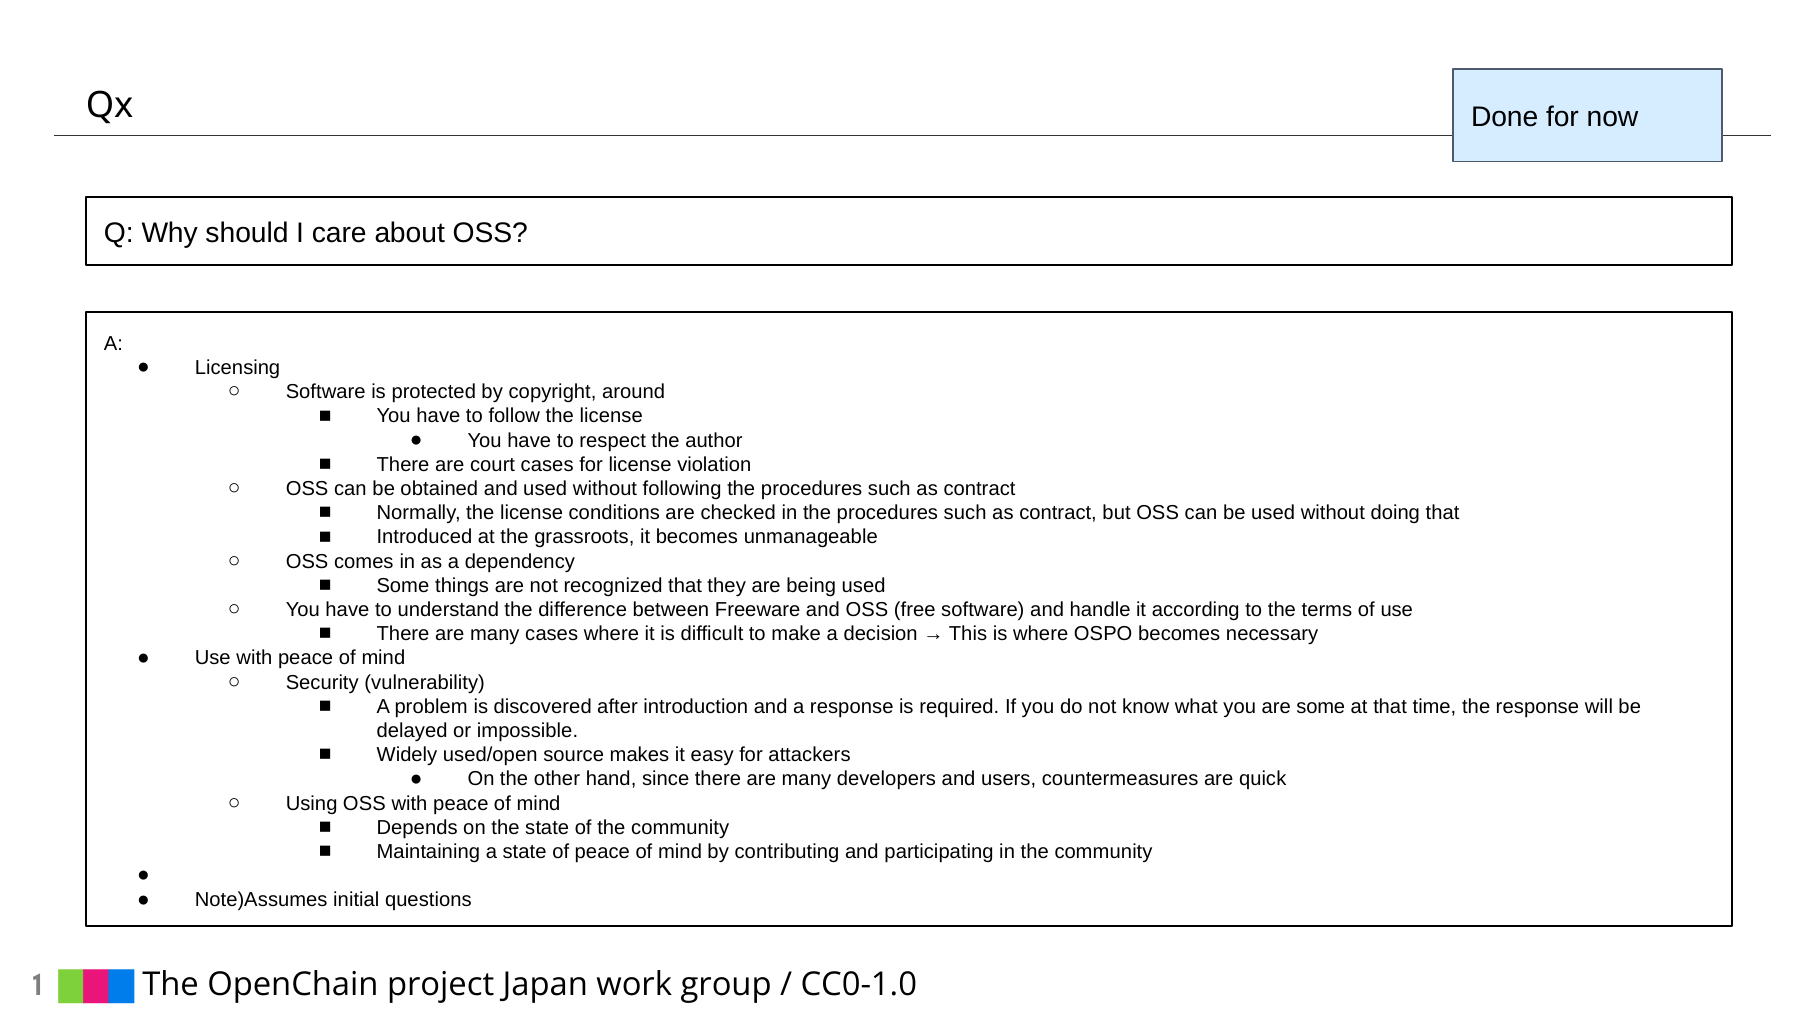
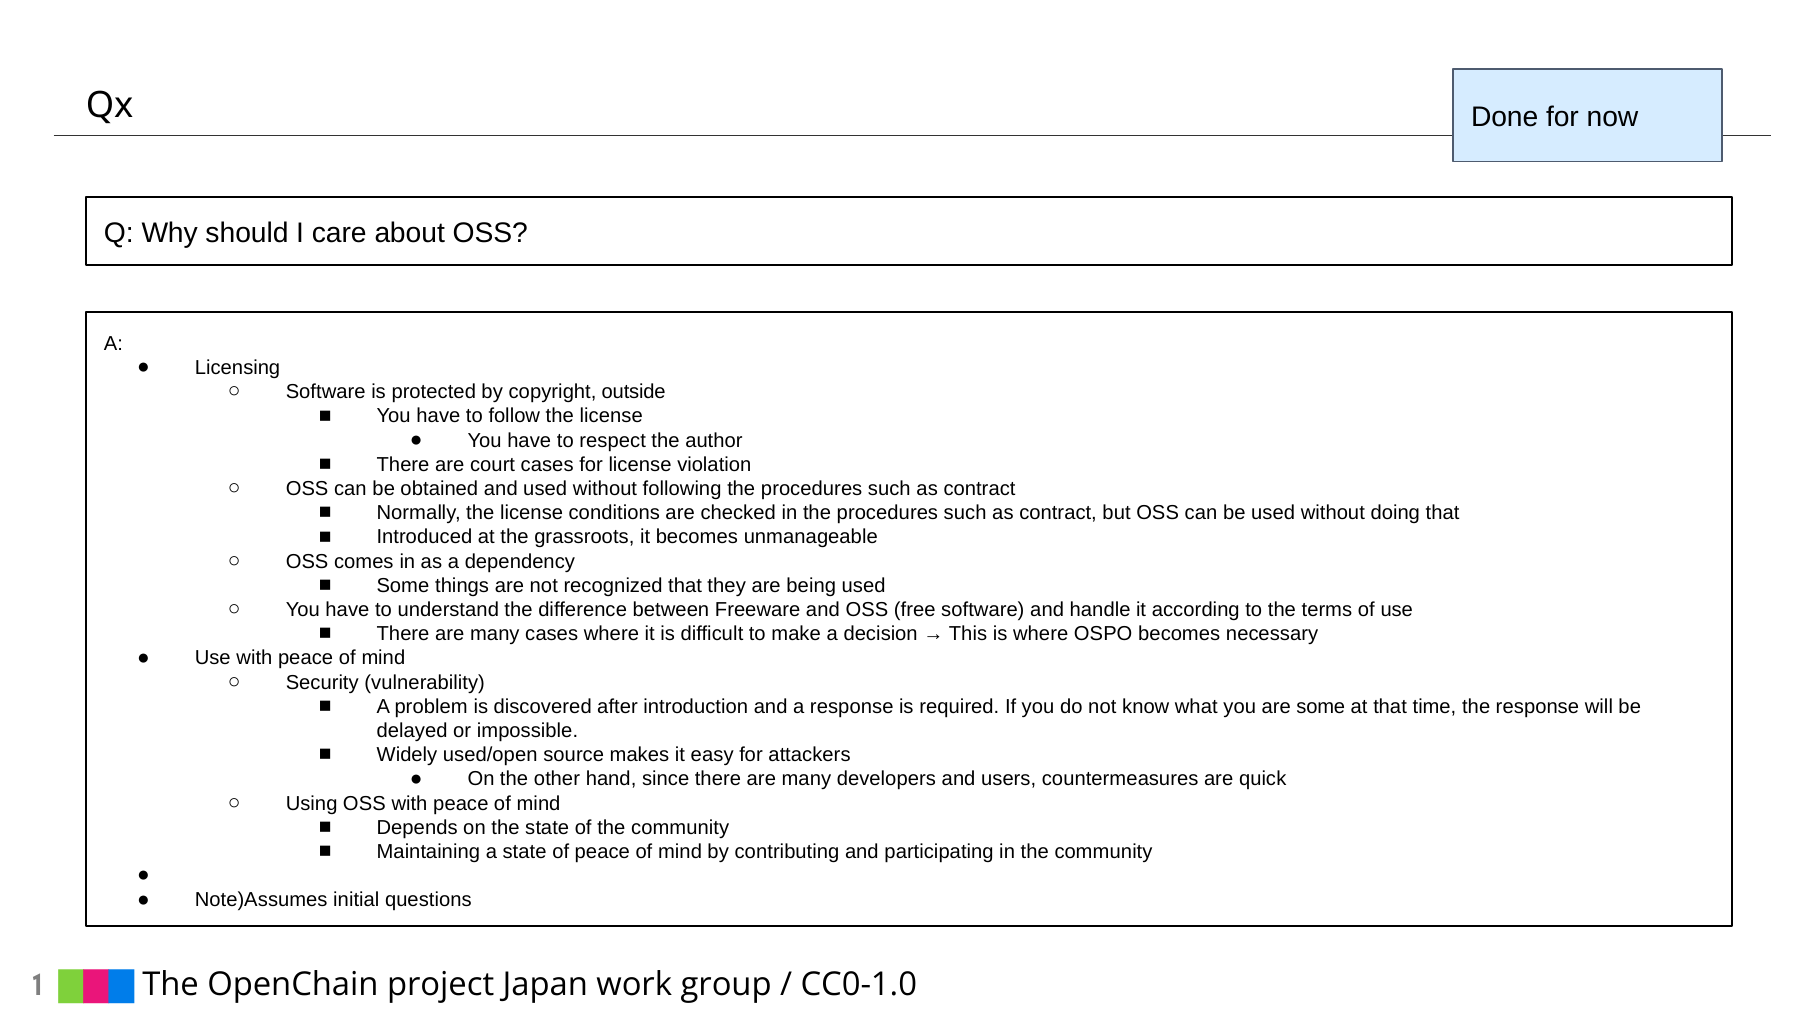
around: around -> outside (634, 392)
